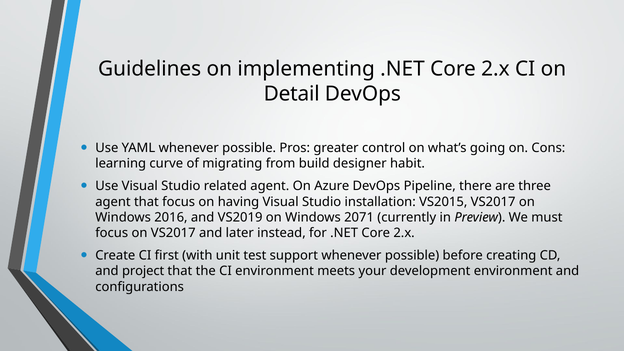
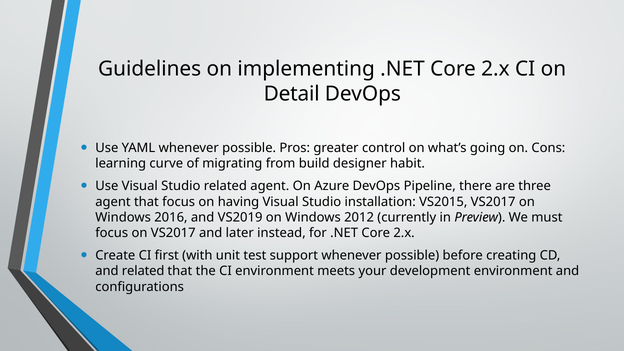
2071: 2071 -> 2012 (359, 217)
and project: project -> related (143, 271)
